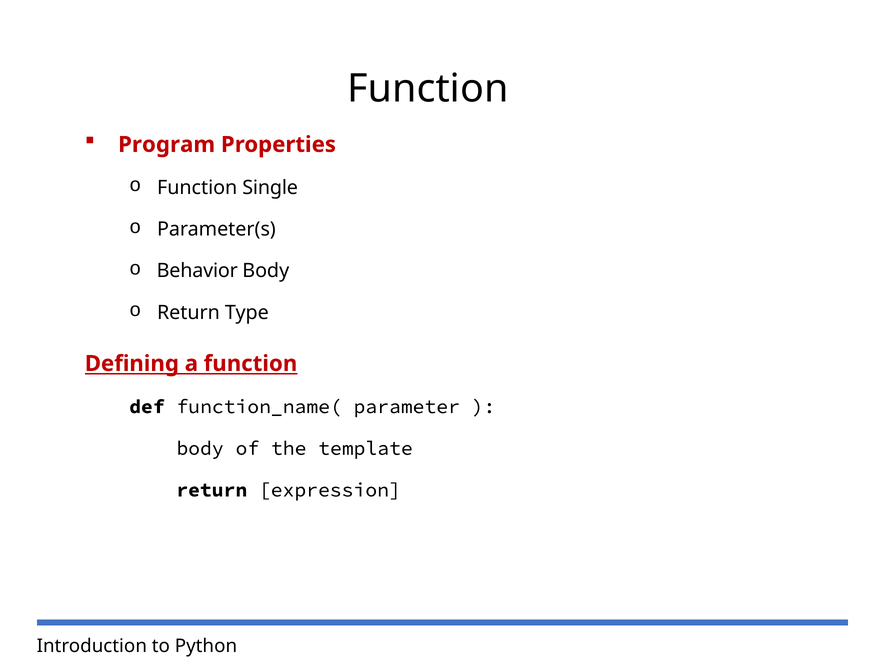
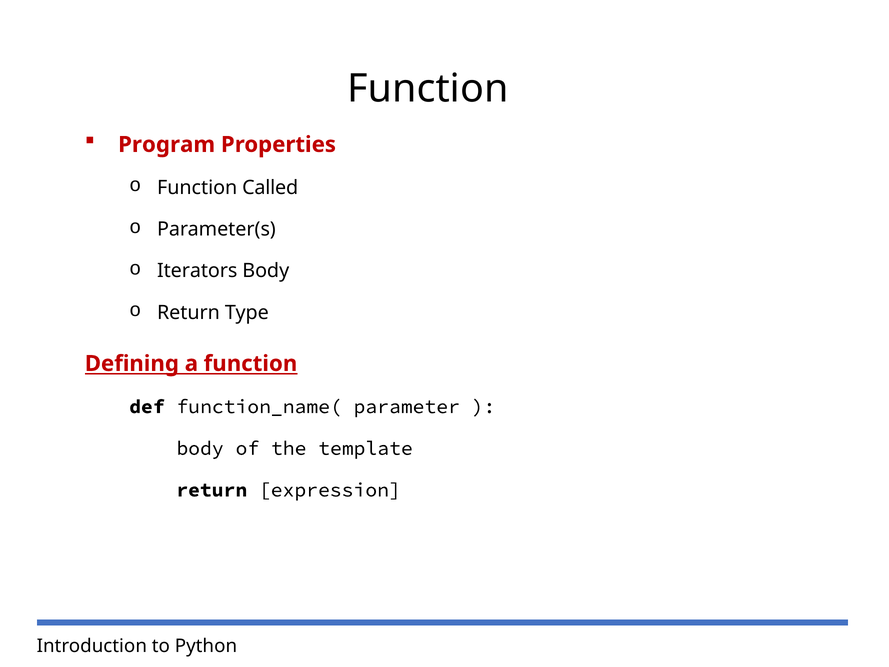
Single: Single -> Called (270, 187)
Behavior: Behavior -> Iterators (197, 271)
